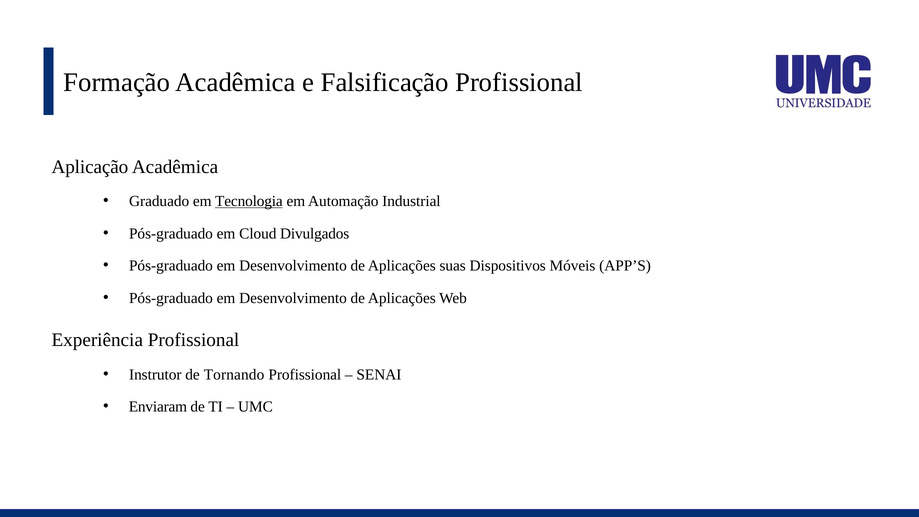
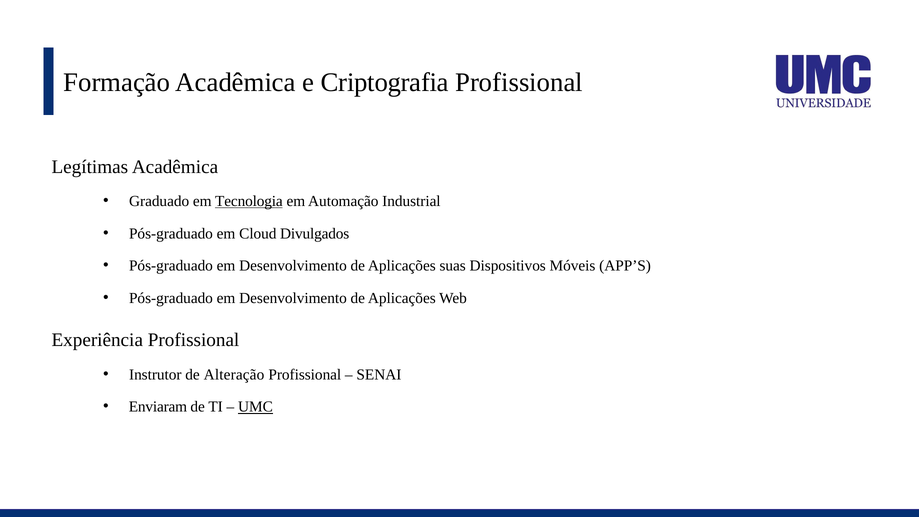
Falsificação: Falsificação -> Criptografia (385, 82)
Aplicação: Aplicação -> Legítimas (90, 167)
Tornando: Tornando -> Alteração (234, 374)
UMC underline: none -> present (255, 407)
